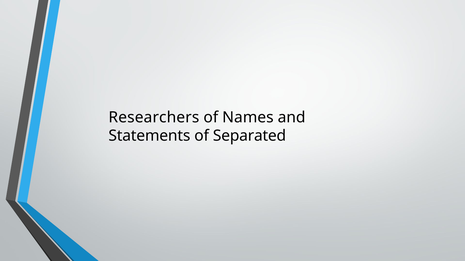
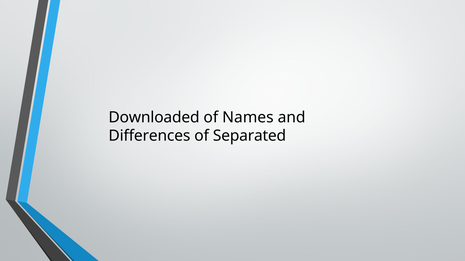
Researchers: Researchers -> Downloaded (154, 118)
Statements: Statements -> Differences (149, 136)
